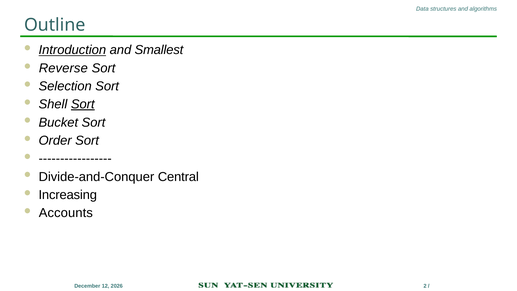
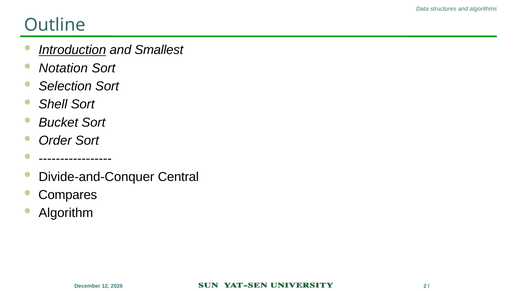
Reverse: Reverse -> Notation (63, 68)
Sort underline: present -> none (83, 104)
Increasing: Increasing -> Compares (68, 195)
Accounts: Accounts -> Algorithm (66, 213)
